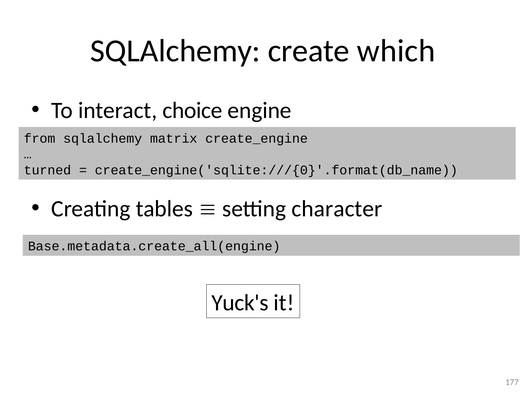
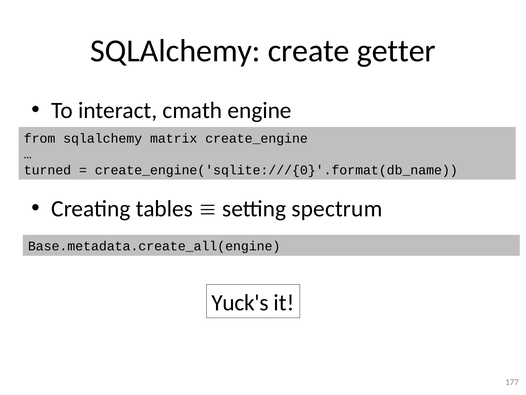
which: which -> getter (396, 51)
choice: choice -> cmath (192, 110)
character: character -> spectrum (337, 209)
